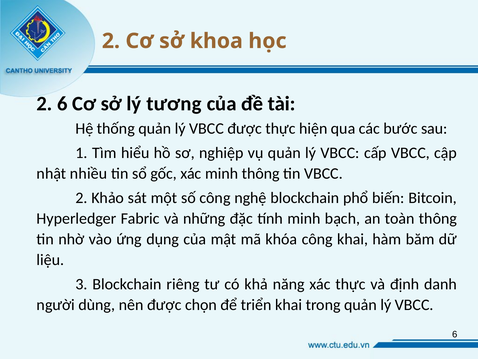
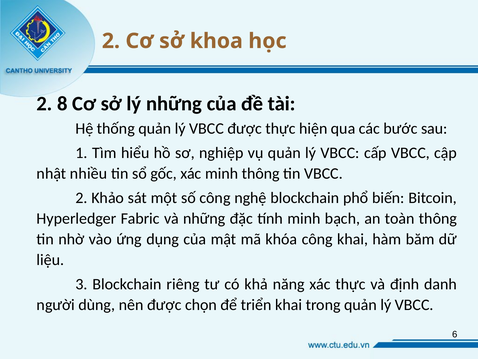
2 6: 6 -> 8 (62, 104)
lý tương: tương -> những (174, 104)
